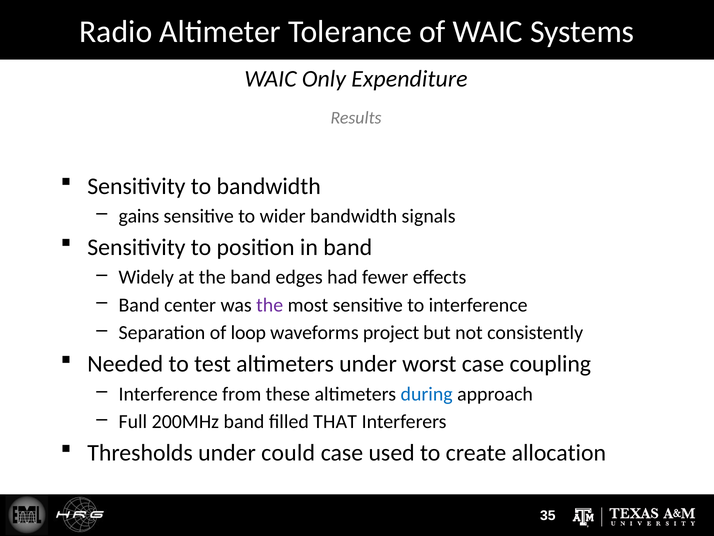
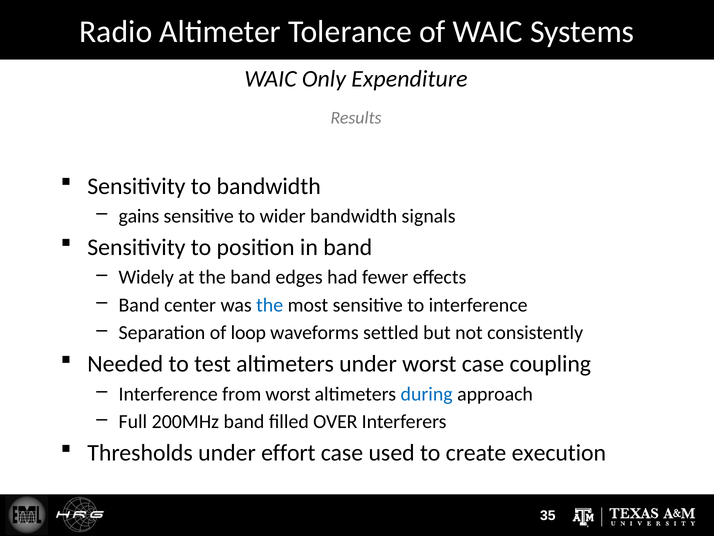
the colour: purple -> blue (270, 305)
project: project -> settled (391, 333)
from these: these -> worst (288, 394)
THAT: THAT -> OVER (335, 421)
could: could -> effort (288, 453)
allocation: allocation -> execution (559, 453)
